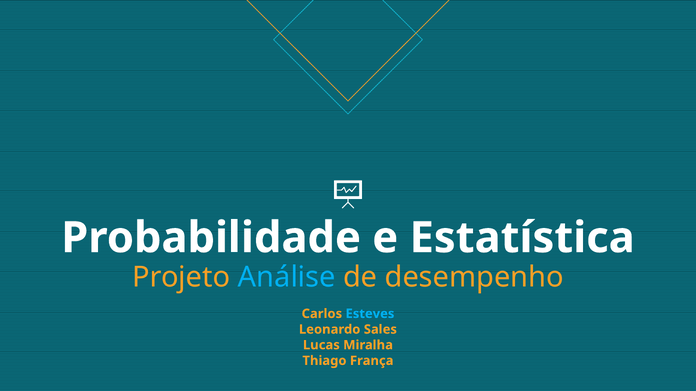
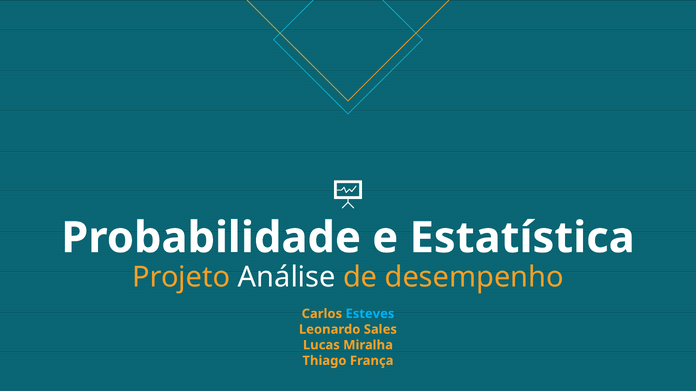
Análise colour: light blue -> white (287, 277)
